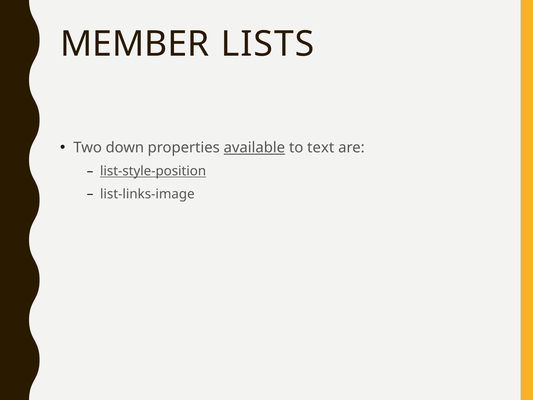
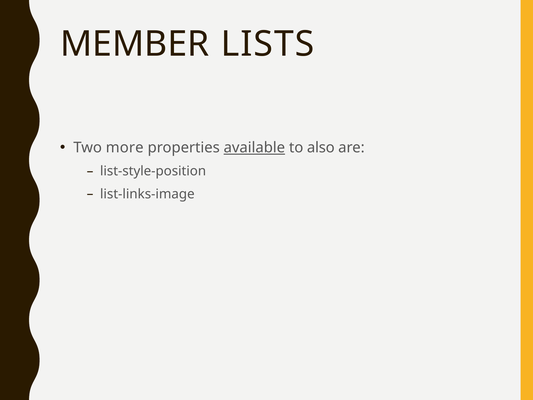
down: down -> more (125, 148)
text: text -> also (321, 148)
list-style-position underline: present -> none (153, 171)
